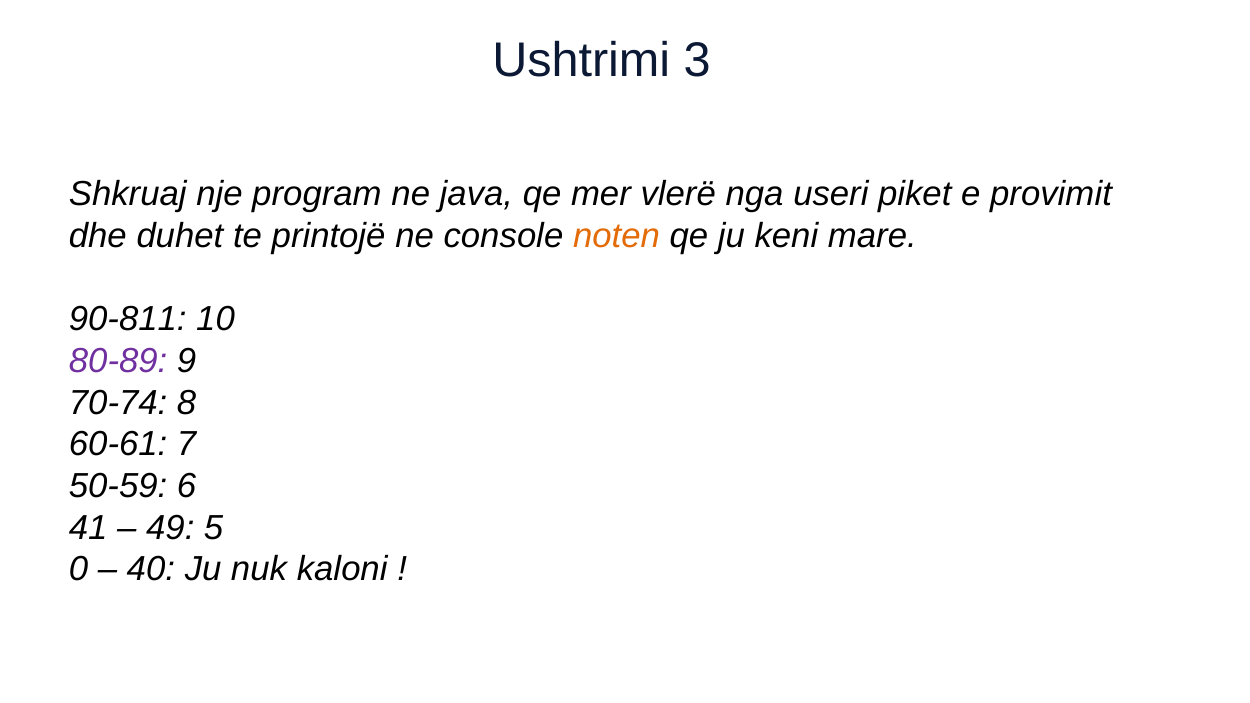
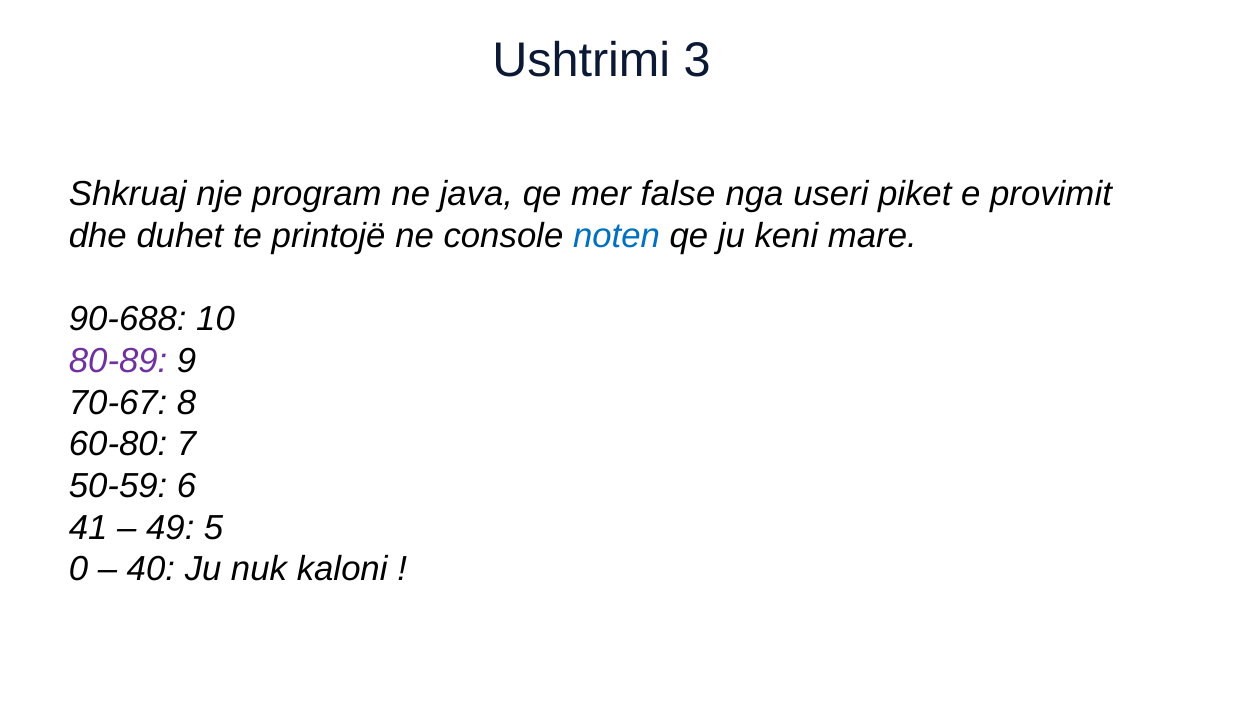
vlerë: vlerë -> false (678, 194)
noten colour: orange -> blue (616, 236)
90-811: 90-811 -> 90-688 (128, 319)
70-74: 70-74 -> 70-67 (118, 403)
60-61: 60-61 -> 60-80 (118, 445)
